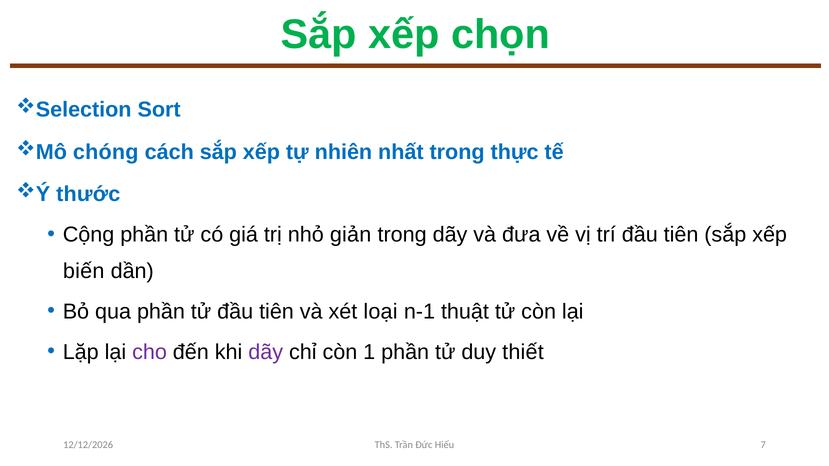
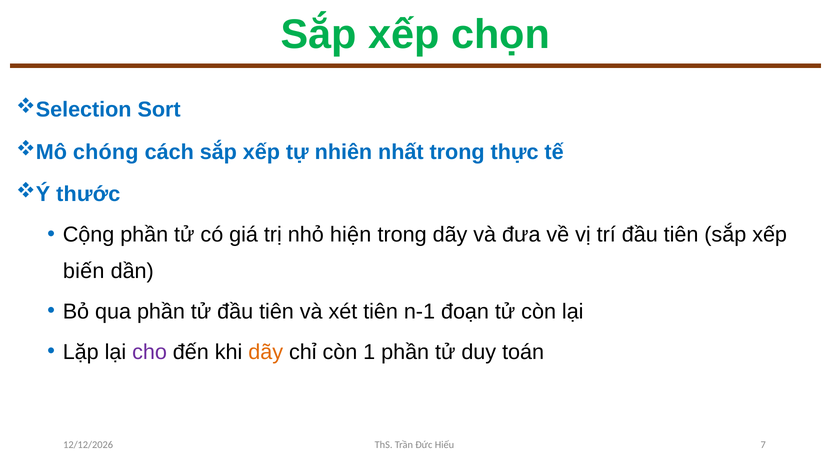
giản: giản -> hiện (351, 235)
xét loại: loại -> tiên (381, 312)
thuật: thuật -> đoạn (465, 312)
dãy colour: purple -> orange (266, 352)
thiết: thiết -> toán (523, 352)
